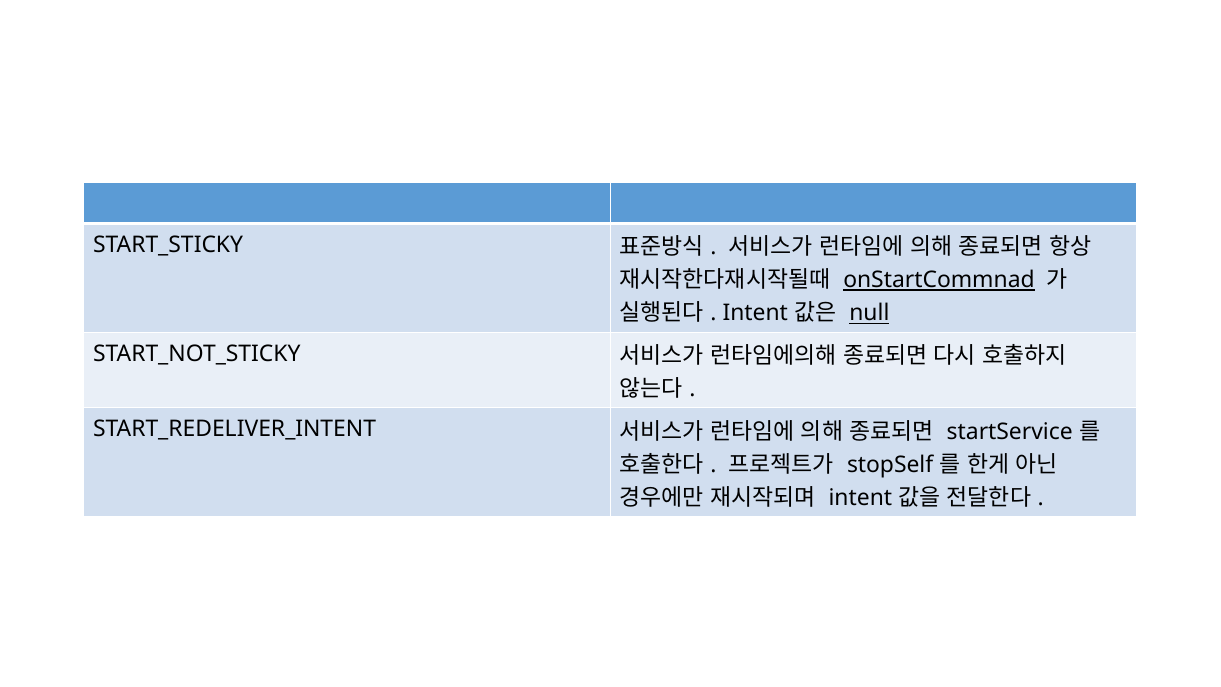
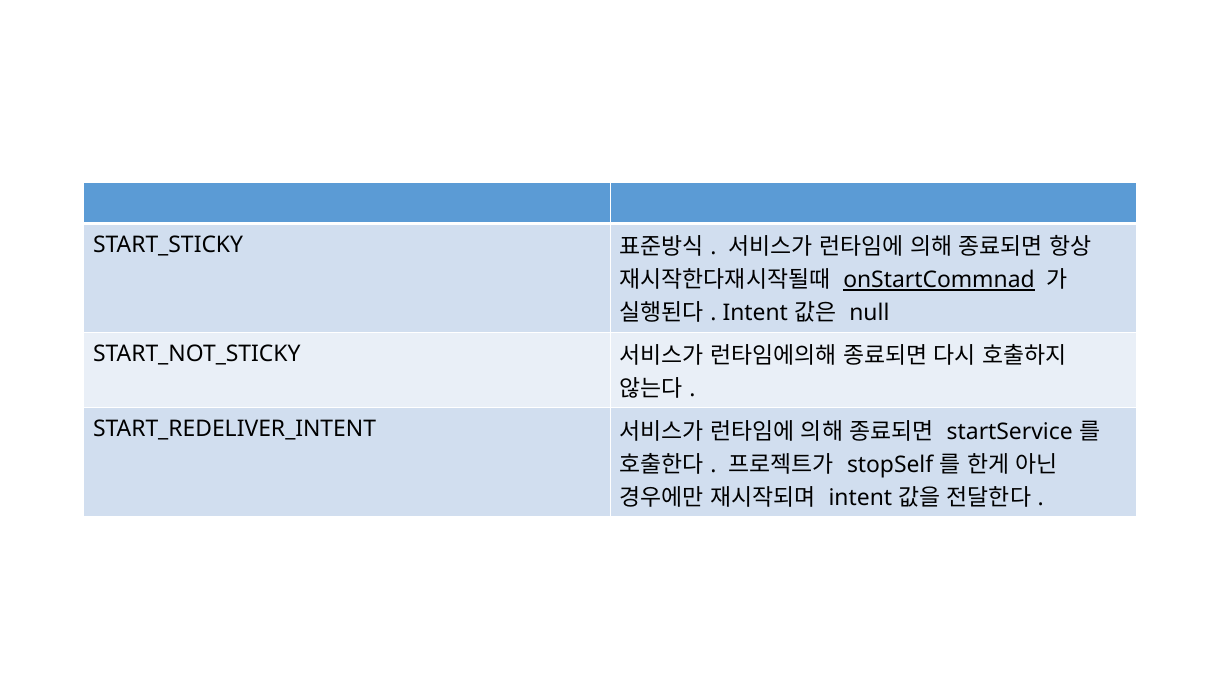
null underline: present -> none (869, 313)
